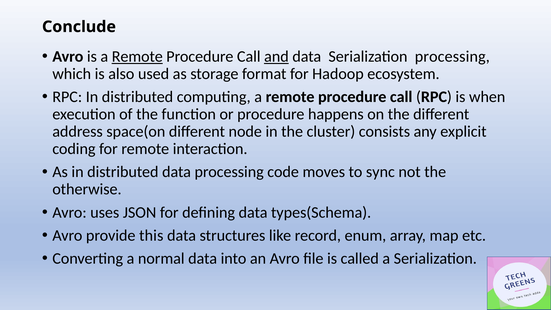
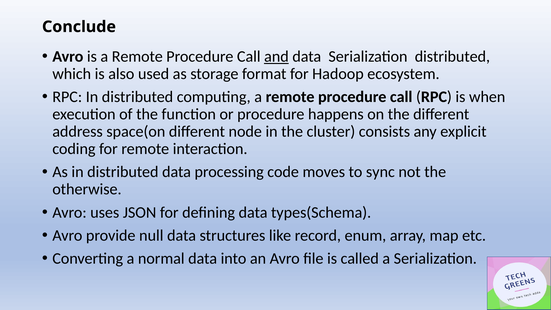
Remote underline: present -> none (137, 57)
Serialization processing: processing -> distributed (452, 57)
this: this -> null (151, 235)
